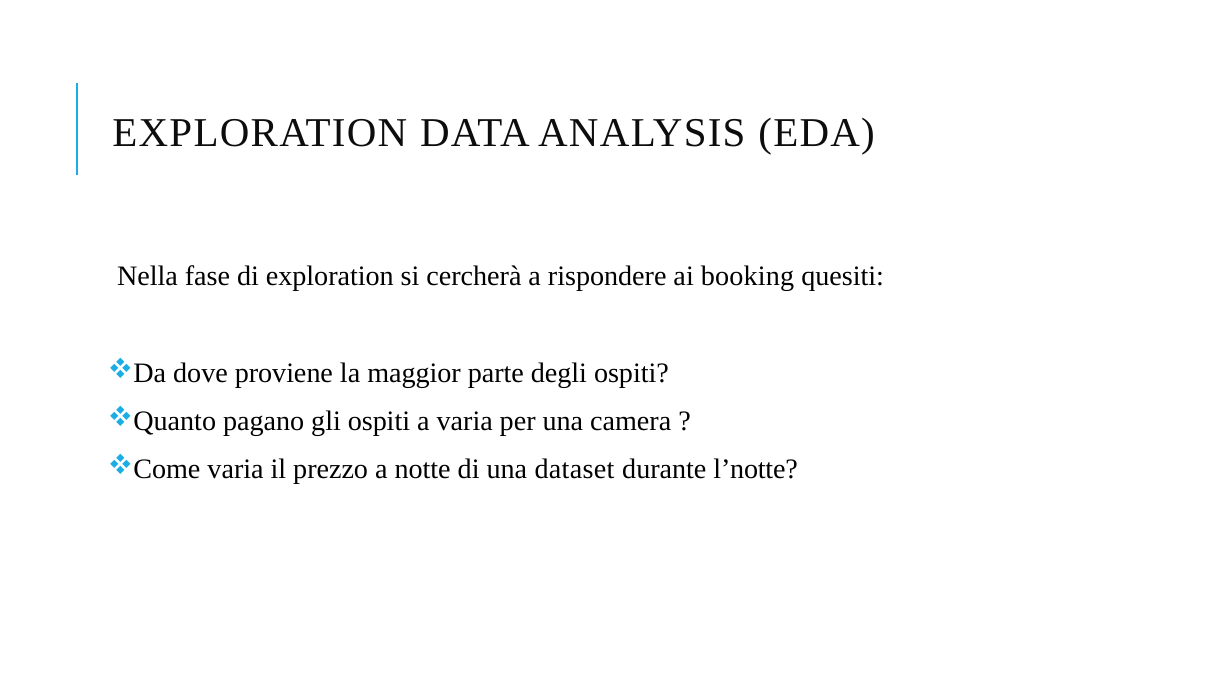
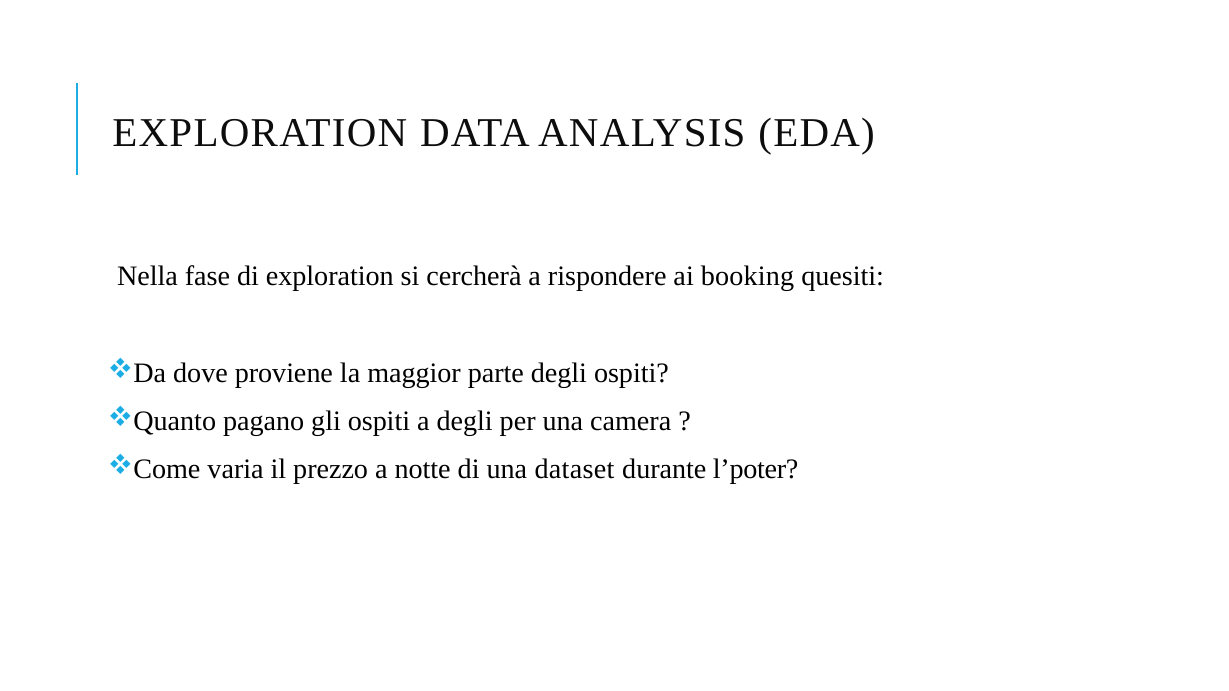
a varia: varia -> degli (465, 422)
l’notte: l’notte -> l’poter (756, 470)
